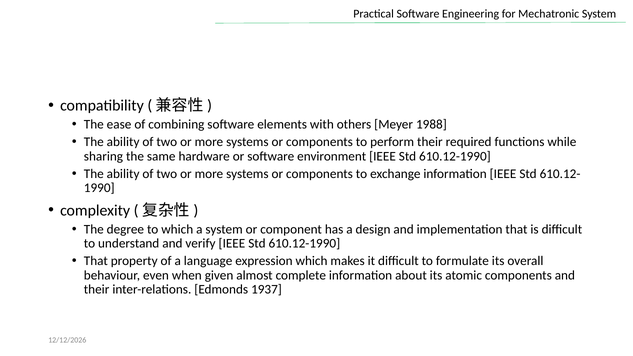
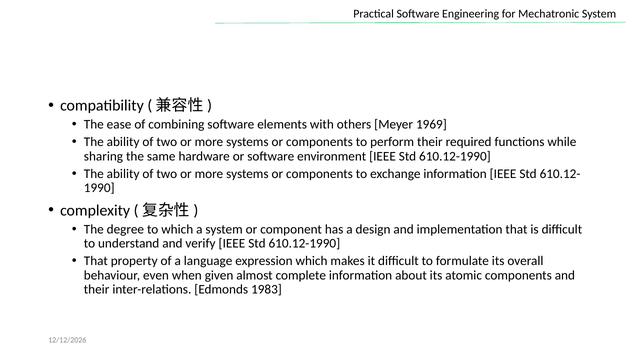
1988: 1988 -> 1969 (431, 125)
1937: 1937 -> 1983 (267, 290)
